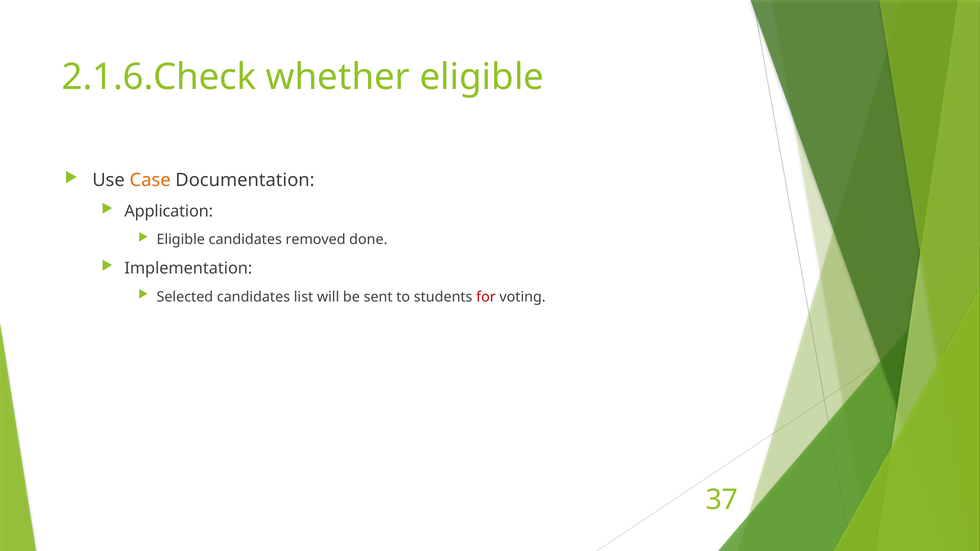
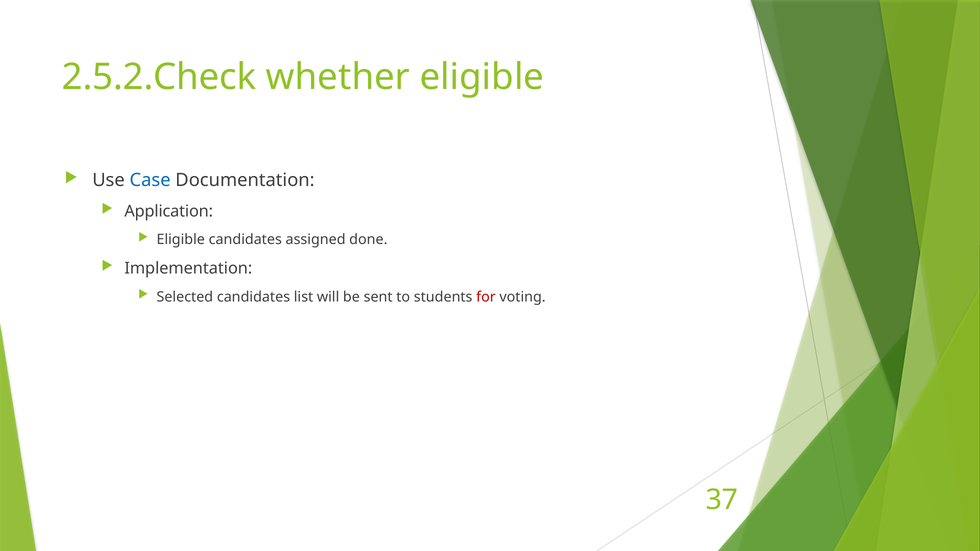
2.1.6.Check: 2.1.6.Check -> 2.5.2.Check (159, 77)
Case colour: orange -> blue (150, 180)
removed: removed -> assigned (316, 240)
